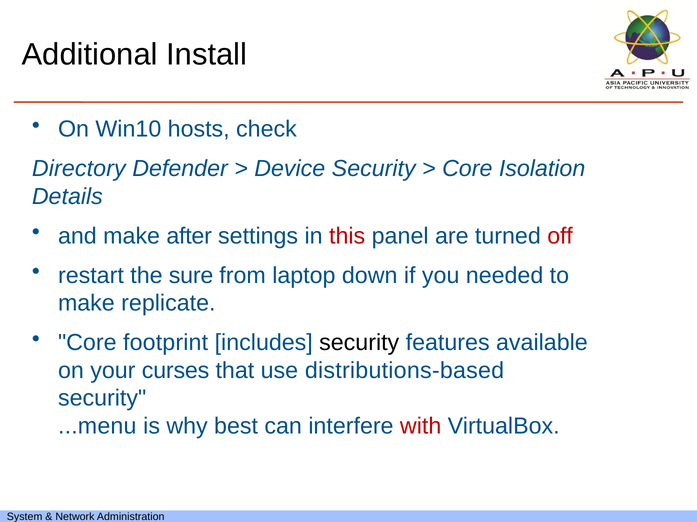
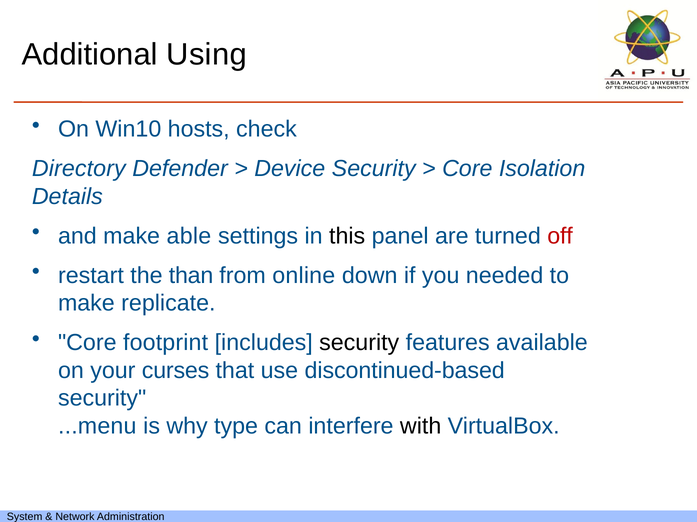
Install: Install -> Using (207, 55)
after: after -> able (189, 236)
this colour: red -> black (347, 236)
sure: sure -> than (191, 276)
laptop: laptop -> online (304, 276)
distributions-based: distributions-based -> discontinued-based (405, 371)
best: best -> type (236, 427)
with colour: red -> black (421, 427)
